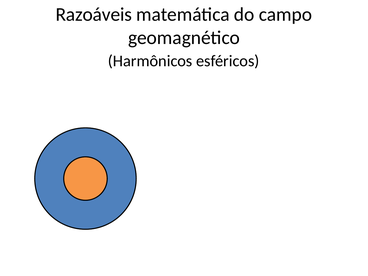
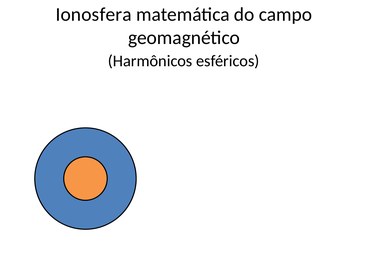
Razoáveis: Razoáveis -> Ionosfera (94, 14)
